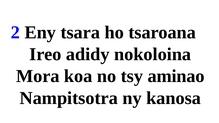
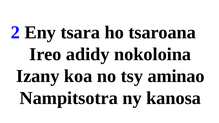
Mora: Mora -> Izany (38, 76)
